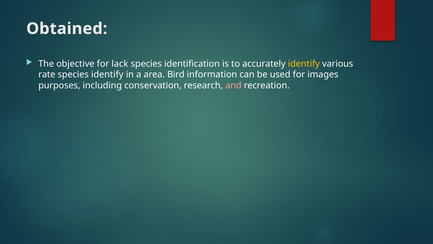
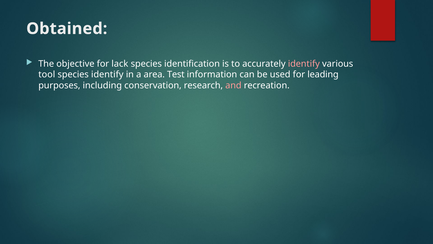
identify colour: yellow -> pink (304, 64)
rate: rate -> tool (47, 75)
Bird: Bird -> Test (176, 75)
images: images -> leading (323, 75)
